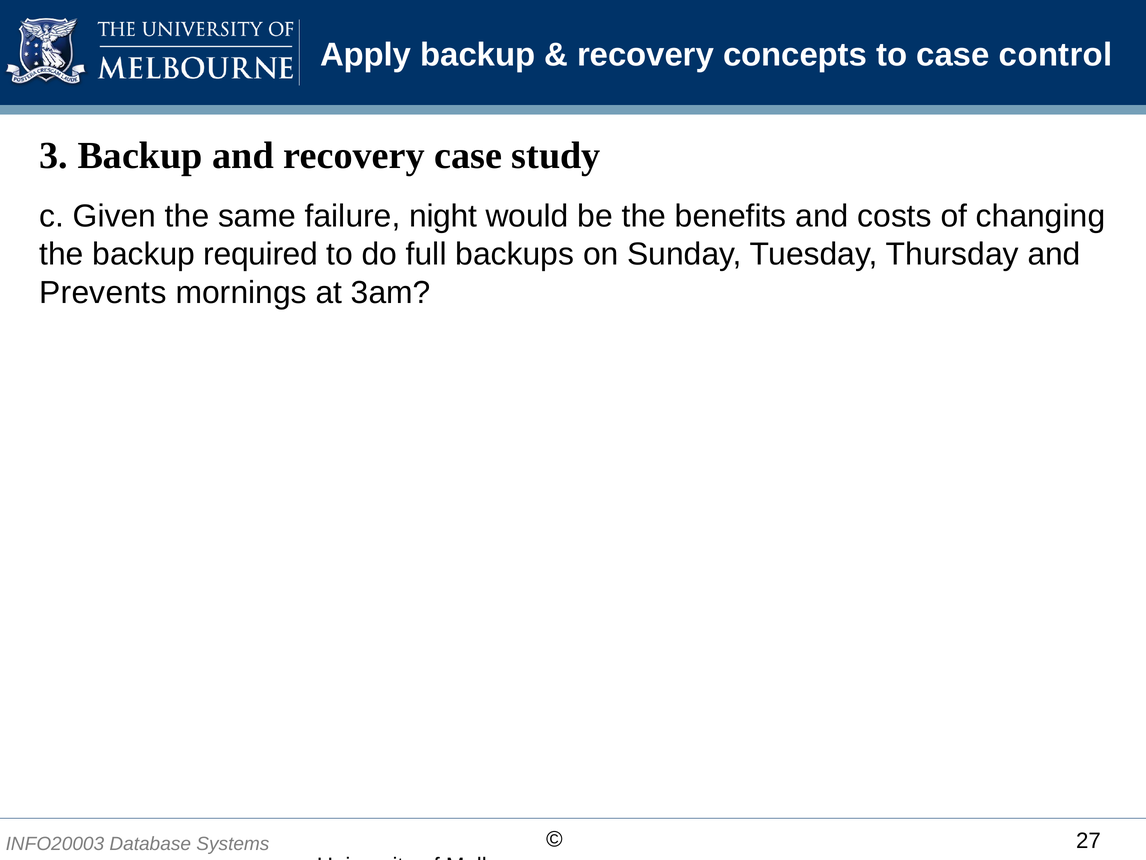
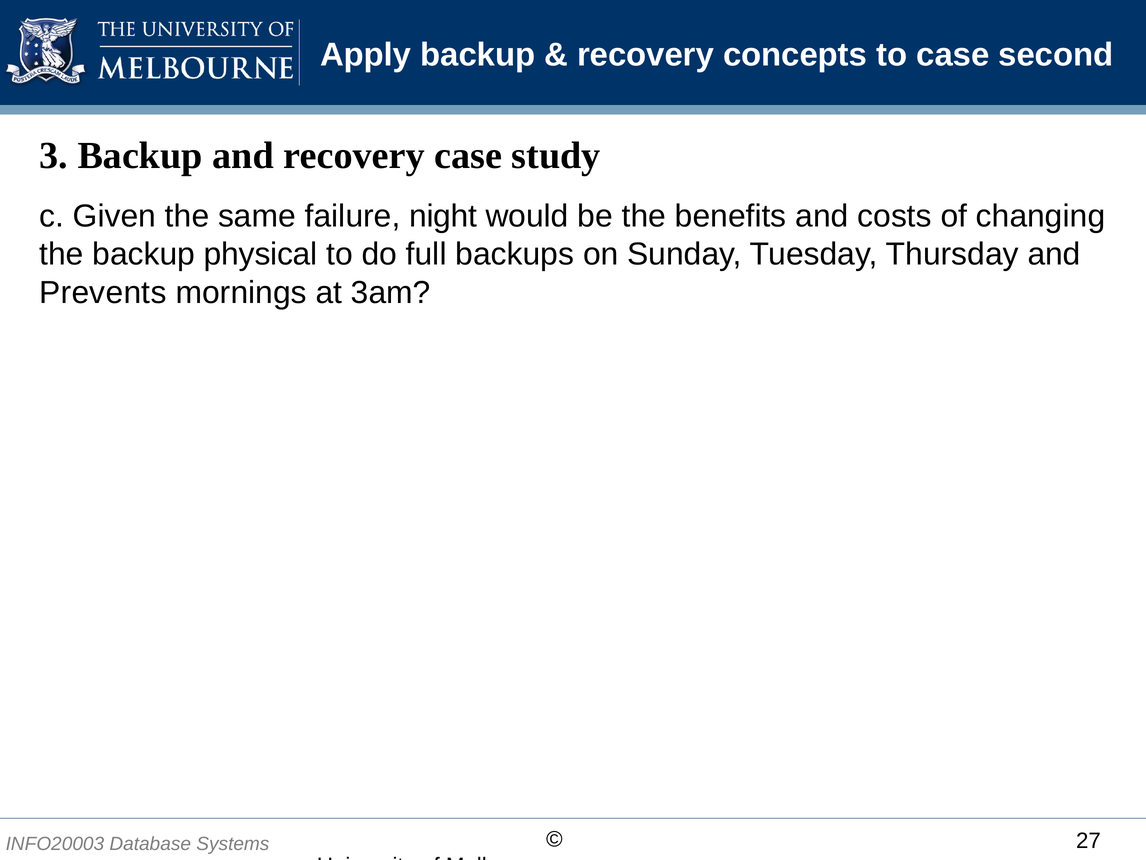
control: control -> second (1056, 55)
required: required -> physical (261, 254)
